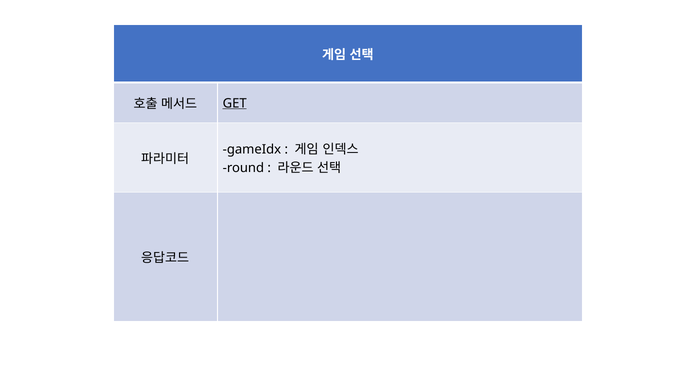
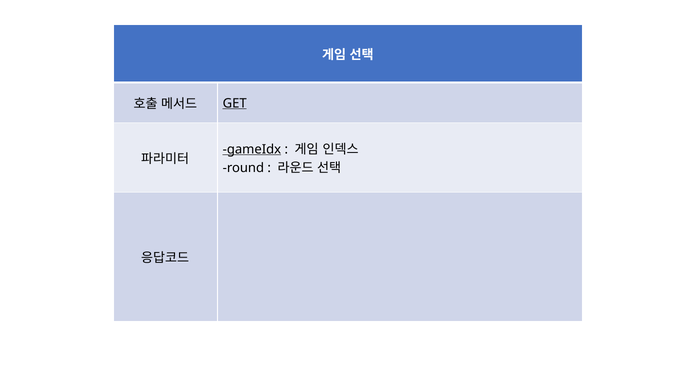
gameIdx underline: none -> present (252, 149)
